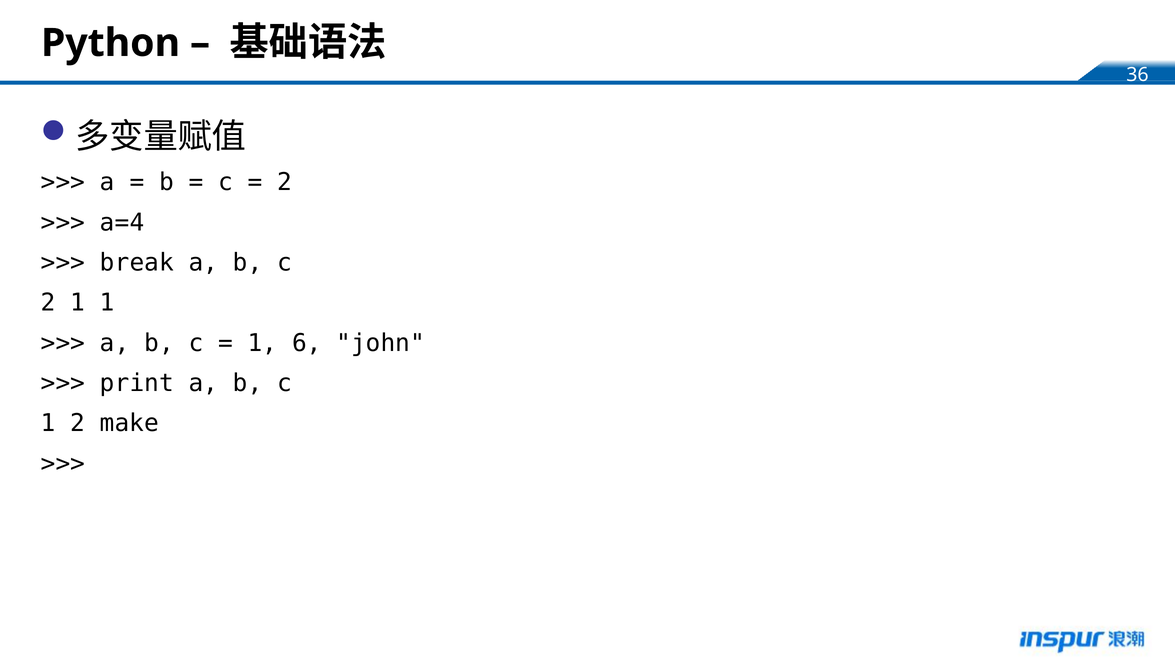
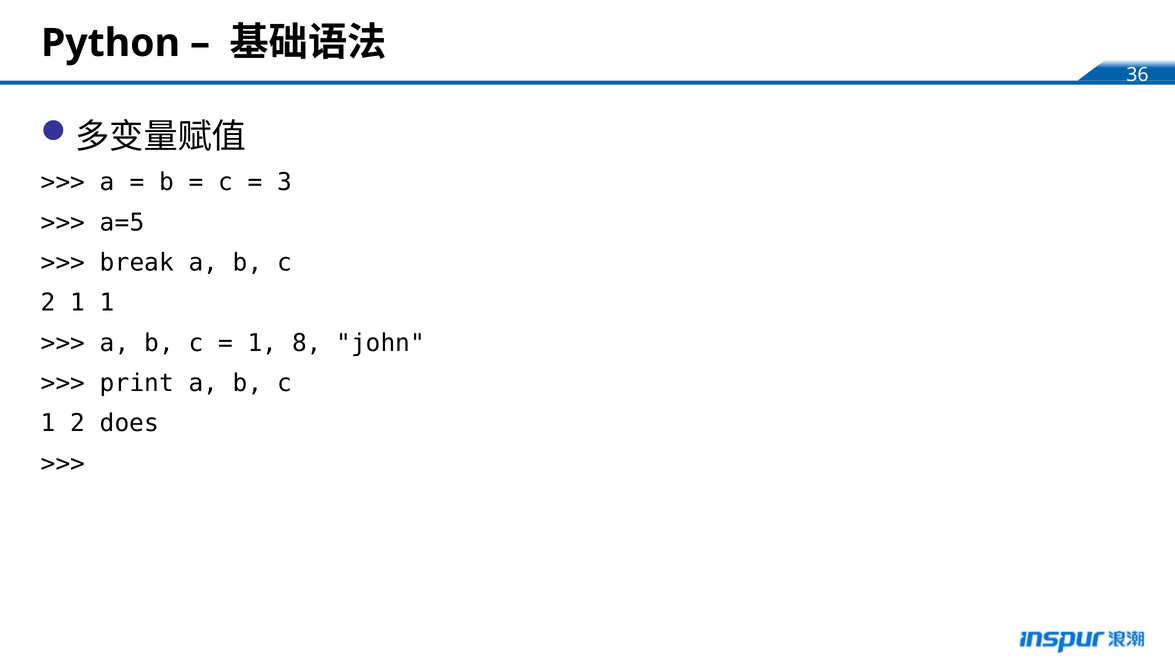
2: 2 -> 3 (285, 182)
a=4: a=4 -> a=5 (122, 223)
6: 6 -> 8 (307, 343)
make: make -> does (129, 423)
